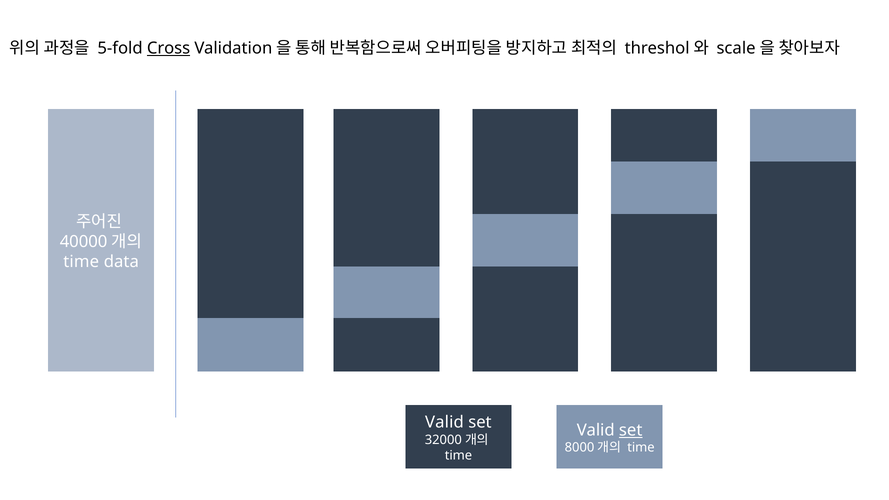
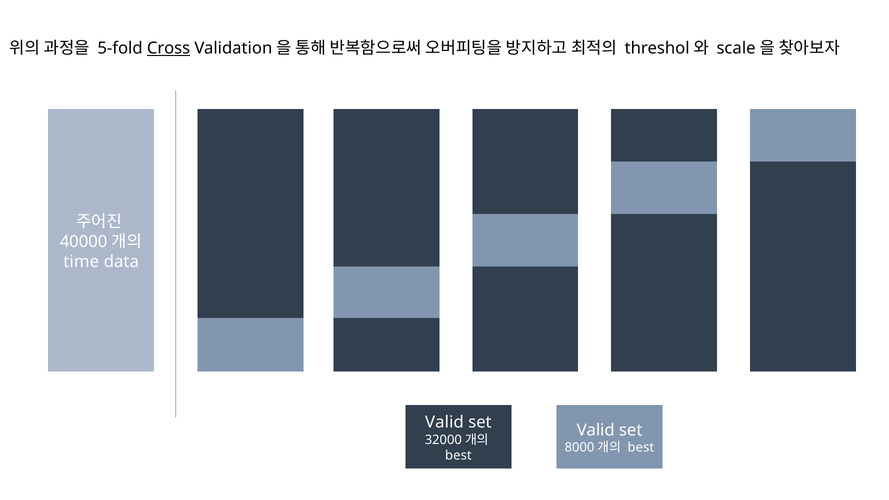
set underline: present -> none (631, 430)
time: time -> best (641, 448)
time: time -> best (458, 456)
